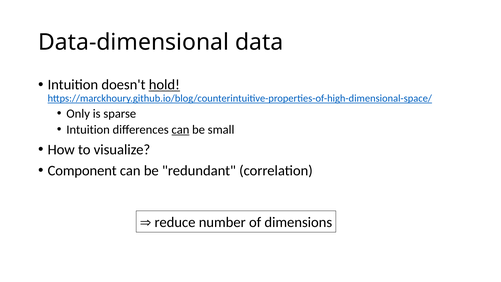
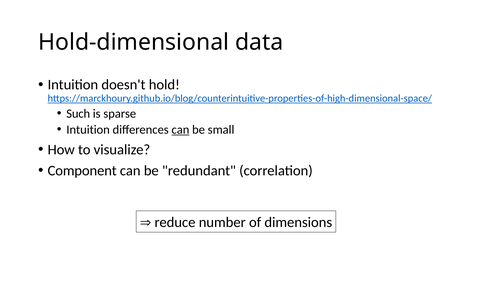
Data-dimensional: Data-dimensional -> Hold-dimensional (134, 42)
hold underline: present -> none (164, 85)
Only: Only -> Such (78, 113)
